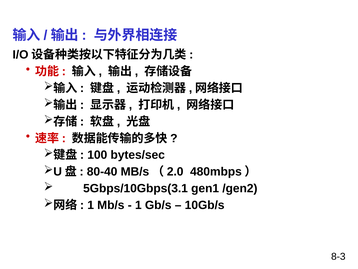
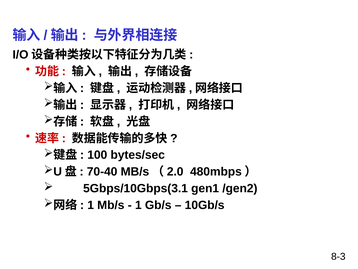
80-40: 80-40 -> 70-40 (102, 171)
